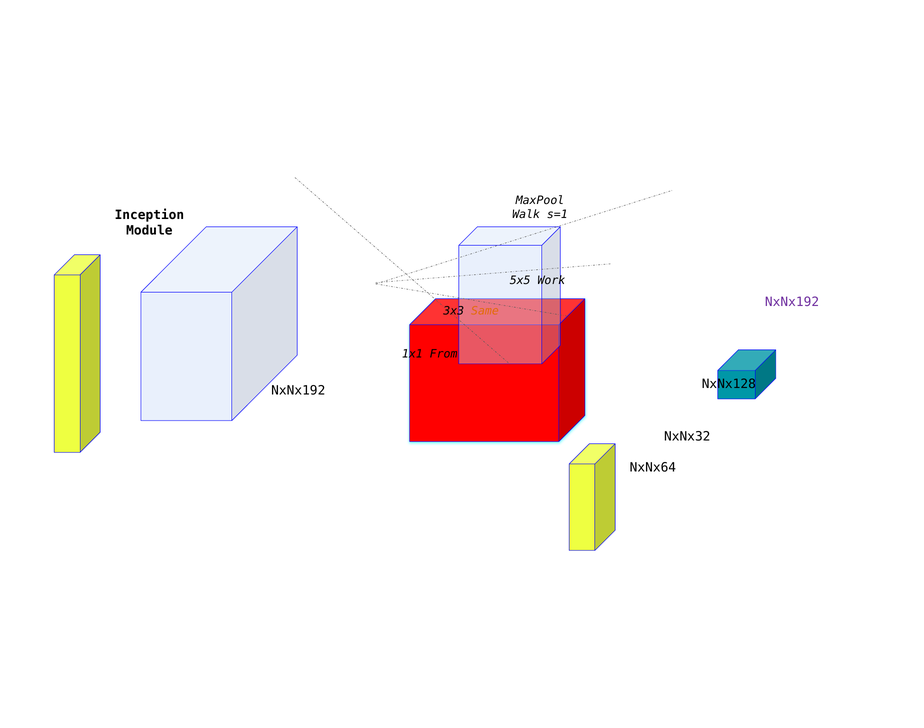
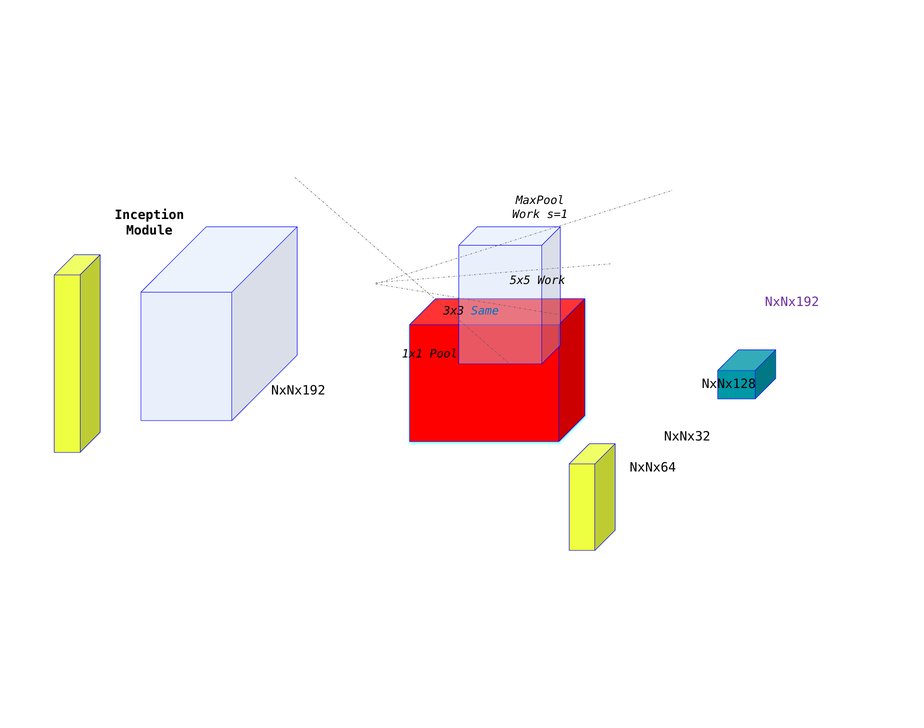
Walk: Walk -> Work (526, 214)
Same colour: orange -> blue (485, 311)
From: From -> Pool (444, 354)
